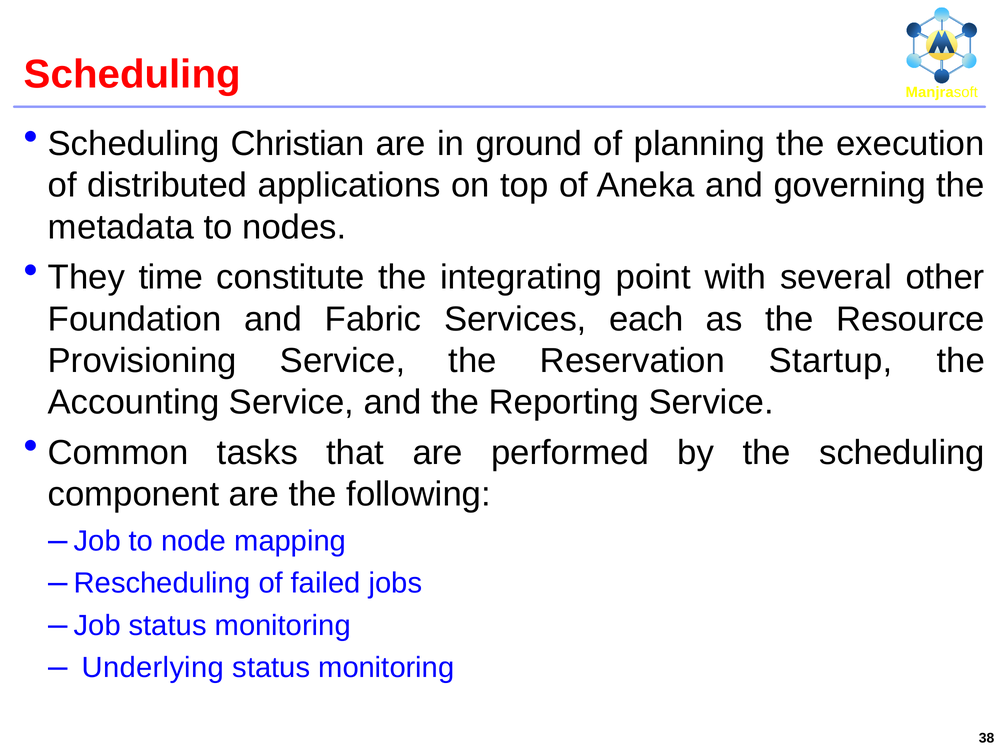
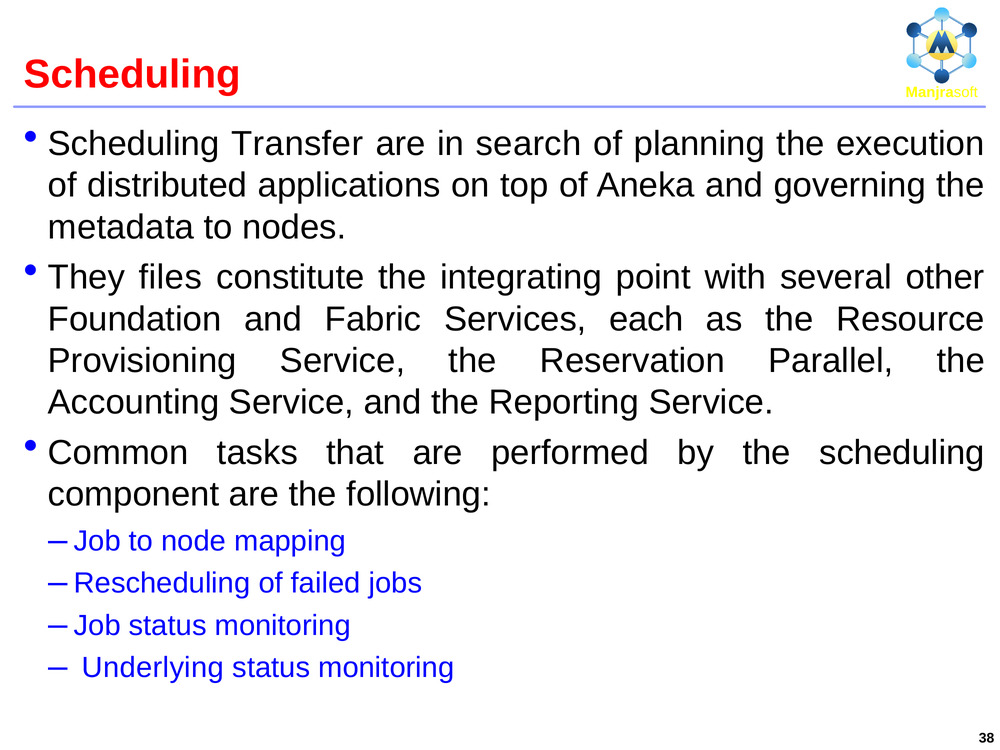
Christian: Christian -> Transfer (297, 144)
ground: ground -> search (529, 144)
time: time -> files (170, 277)
Startup: Startup -> Parallel (831, 361)
